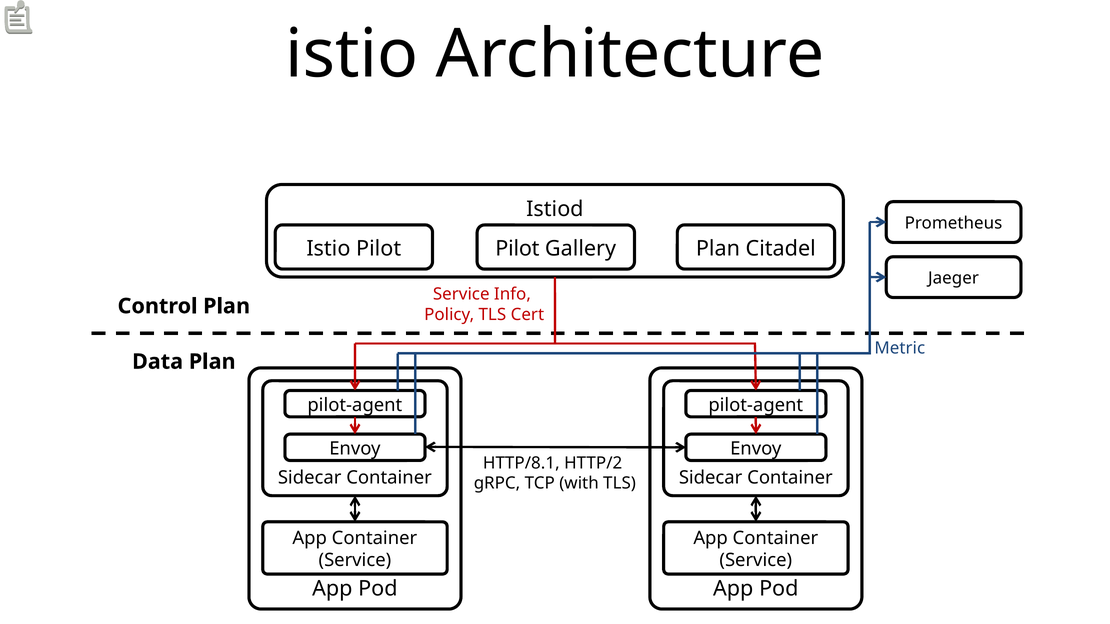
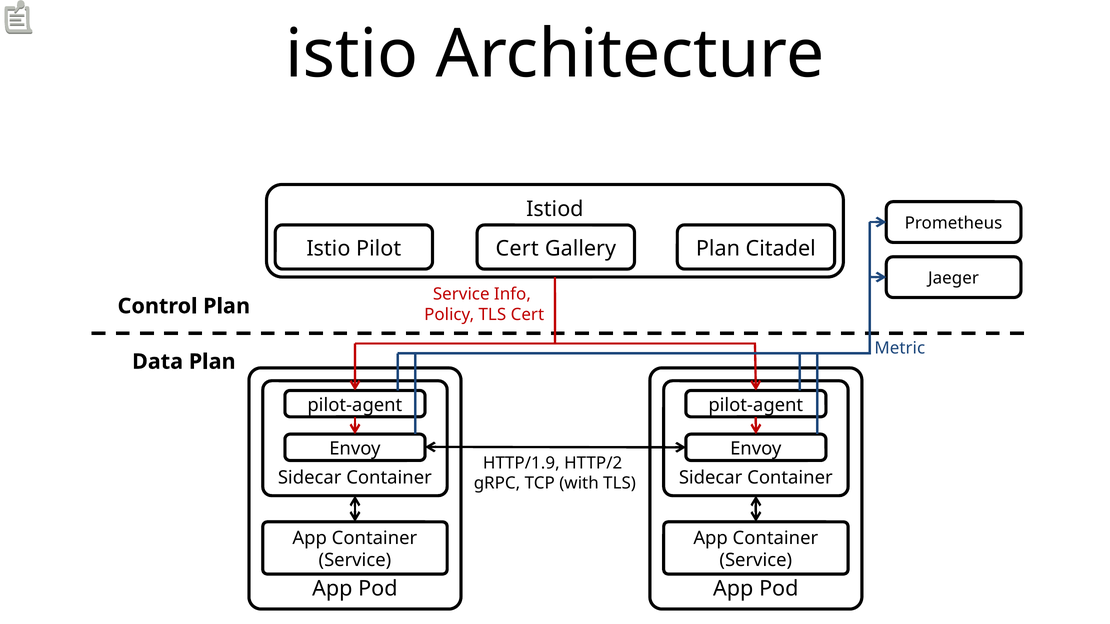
Pilot: Pilot -> Cert (517, 249)
HTTP/8.1: HTTP/8.1 -> HTTP/1.9 (521, 463)
